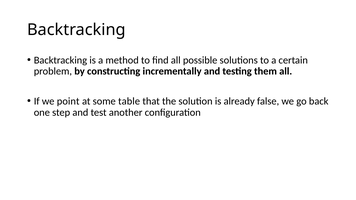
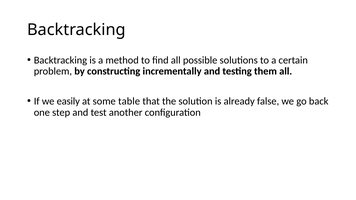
point: point -> easily (68, 101)
